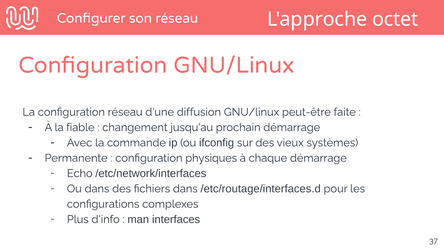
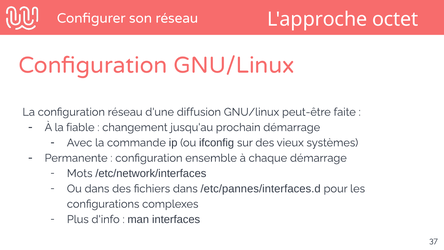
physiques: physiques -> ensemble (211, 158)
Echo: Echo -> Mots (80, 173)
/etc/routage/interfaces.d: /etc/routage/interfaces.d -> /etc/pannes/interfaces.d (261, 189)
